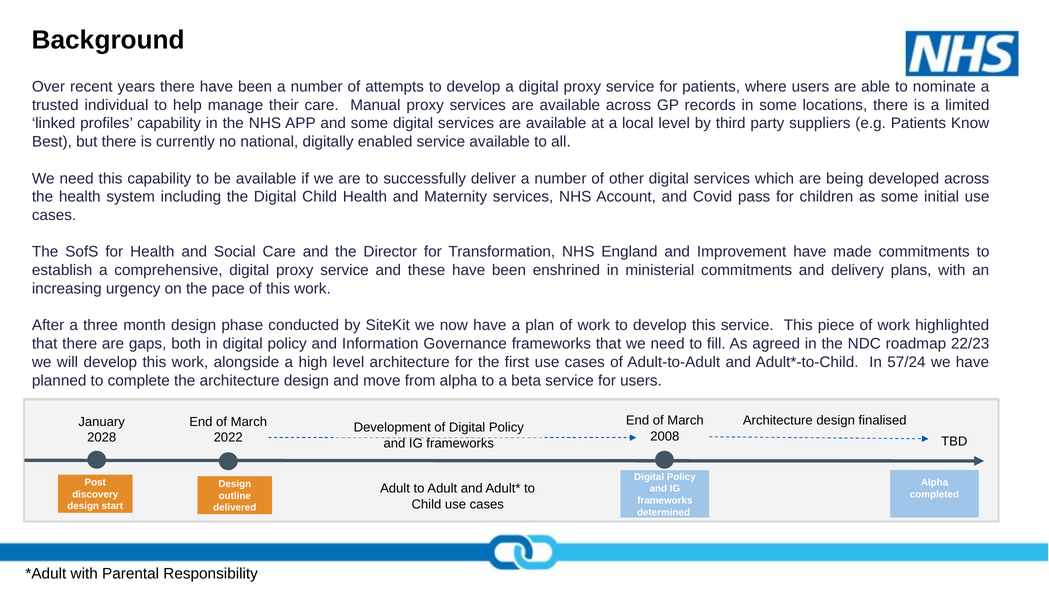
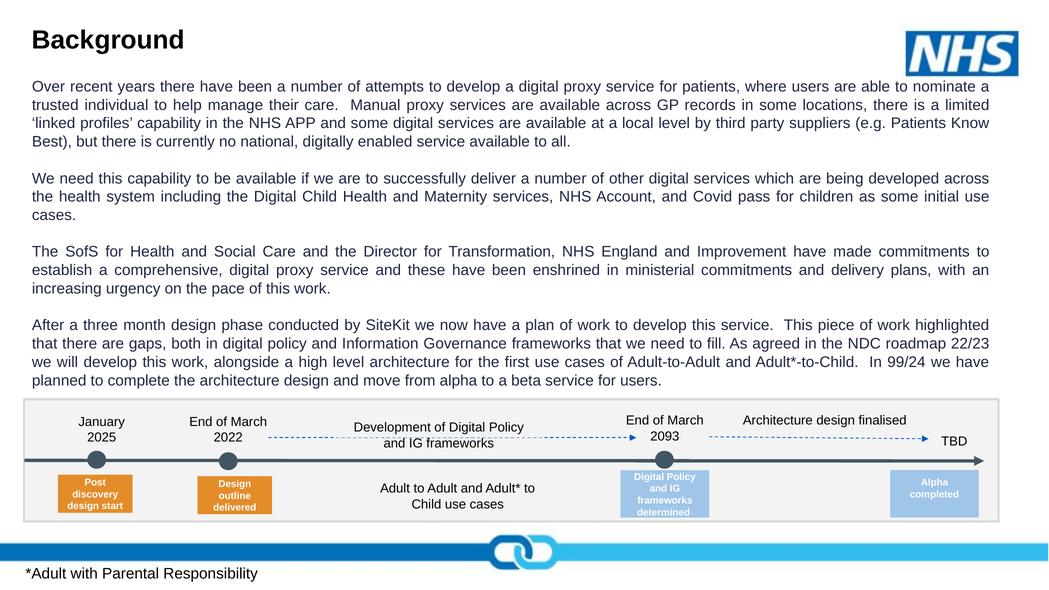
57/24: 57/24 -> 99/24 (906, 362)
2008: 2008 -> 2093 (665, 436)
2028: 2028 -> 2025 (102, 438)
